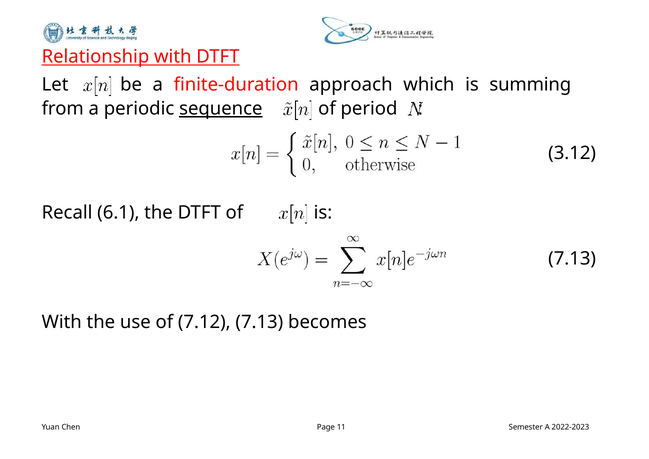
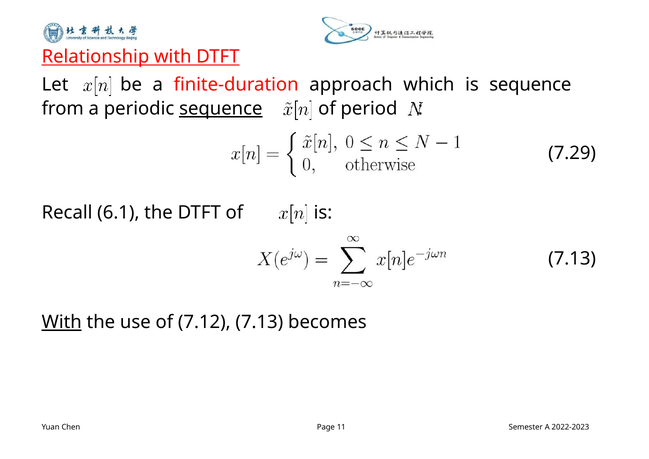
is summing: summing -> sequence (530, 85)
3.12: 3.12 -> 7.29 (572, 153)
With underline: none -> present (62, 322)
